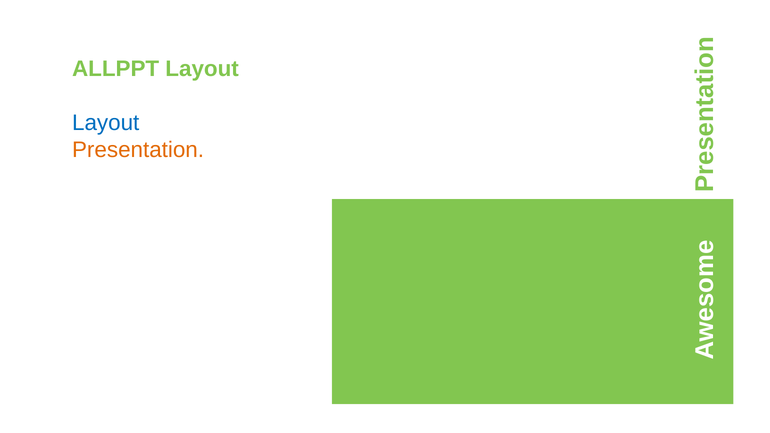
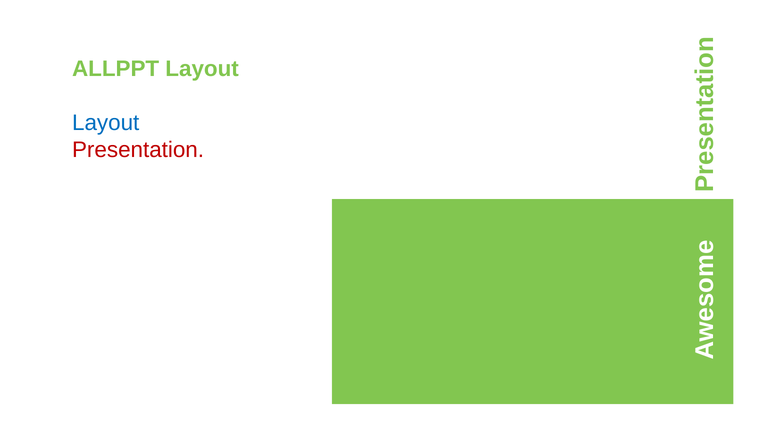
Presentation colour: orange -> red (138, 150)
